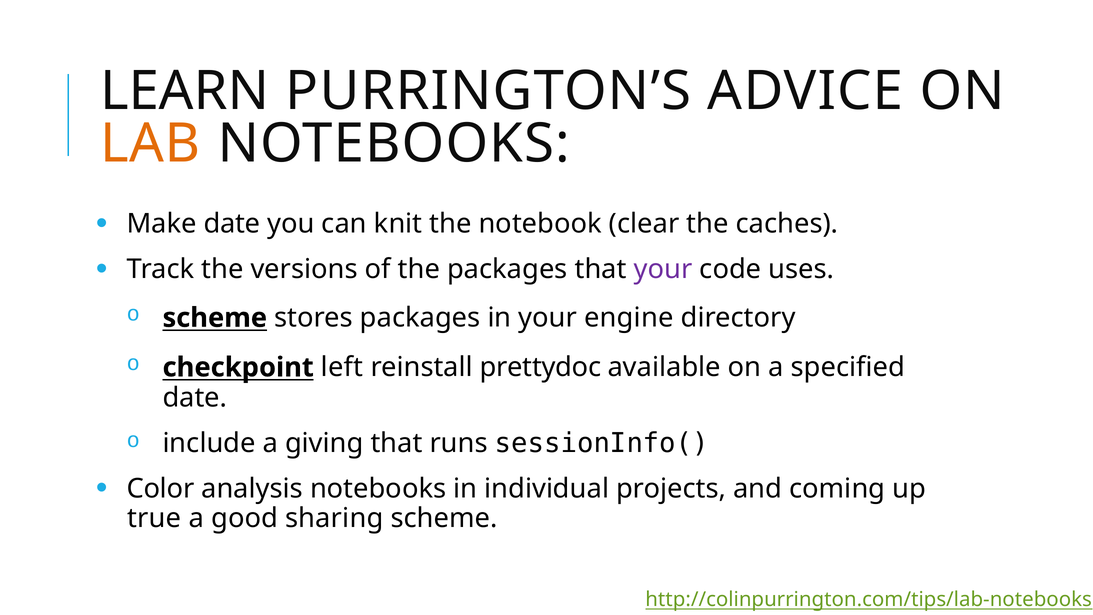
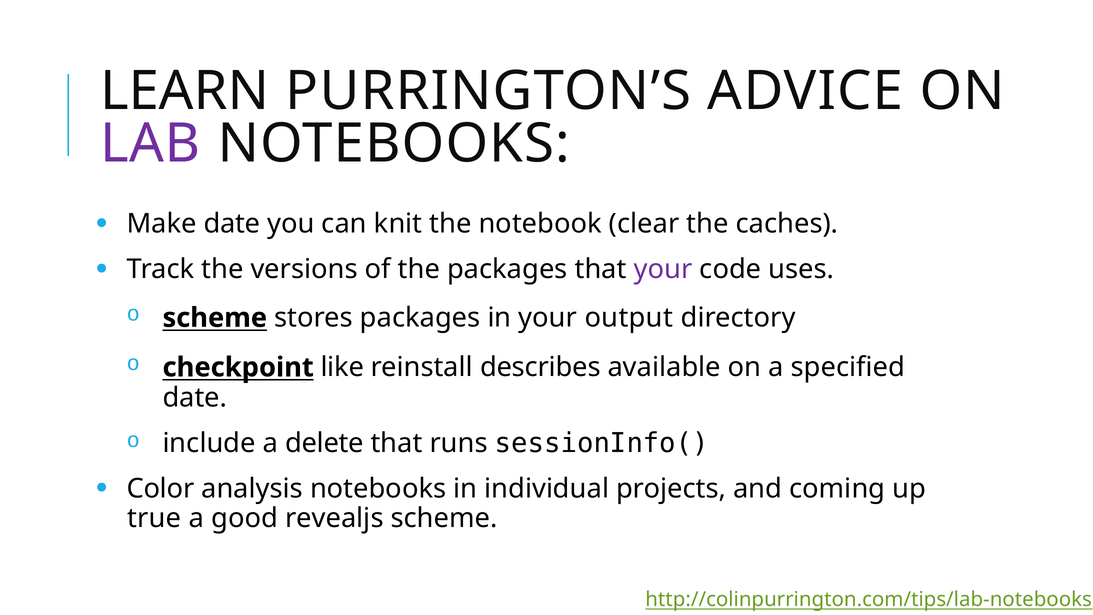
LAB colour: orange -> purple (150, 144)
engine: engine -> output (629, 318)
left: left -> like (342, 367)
prettydoc: prettydoc -> describes (540, 367)
giving: giving -> delete (324, 443)
sharing: sharing -> revealjs (334, 518)
